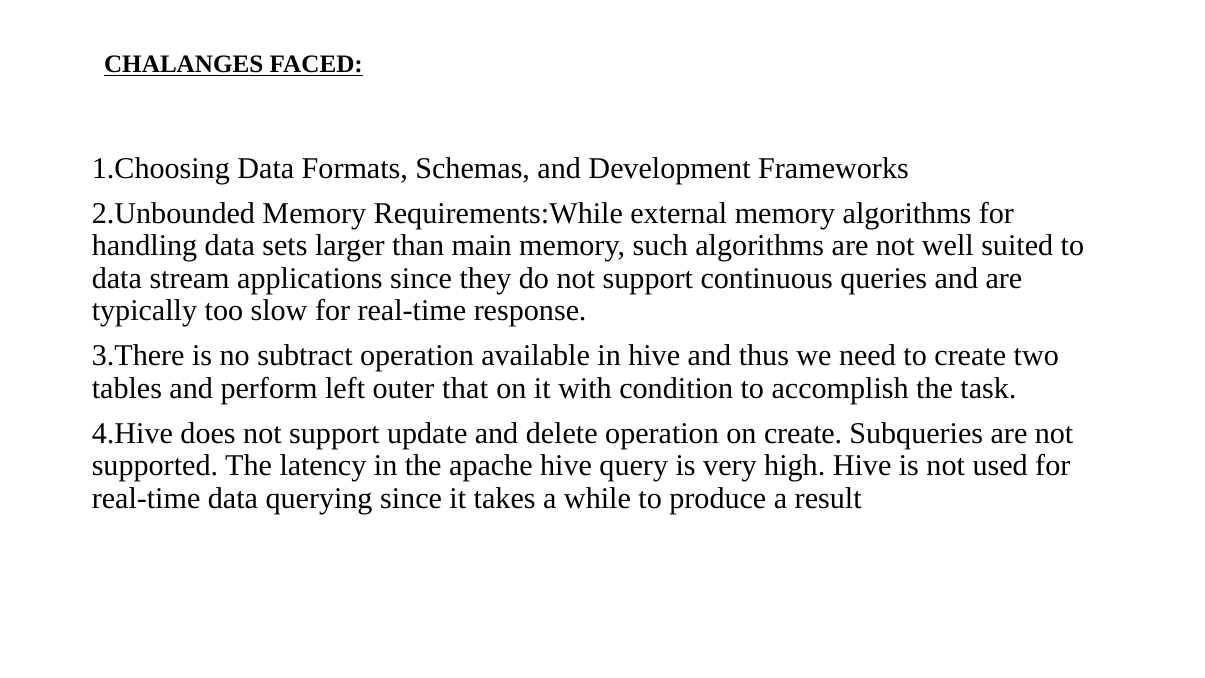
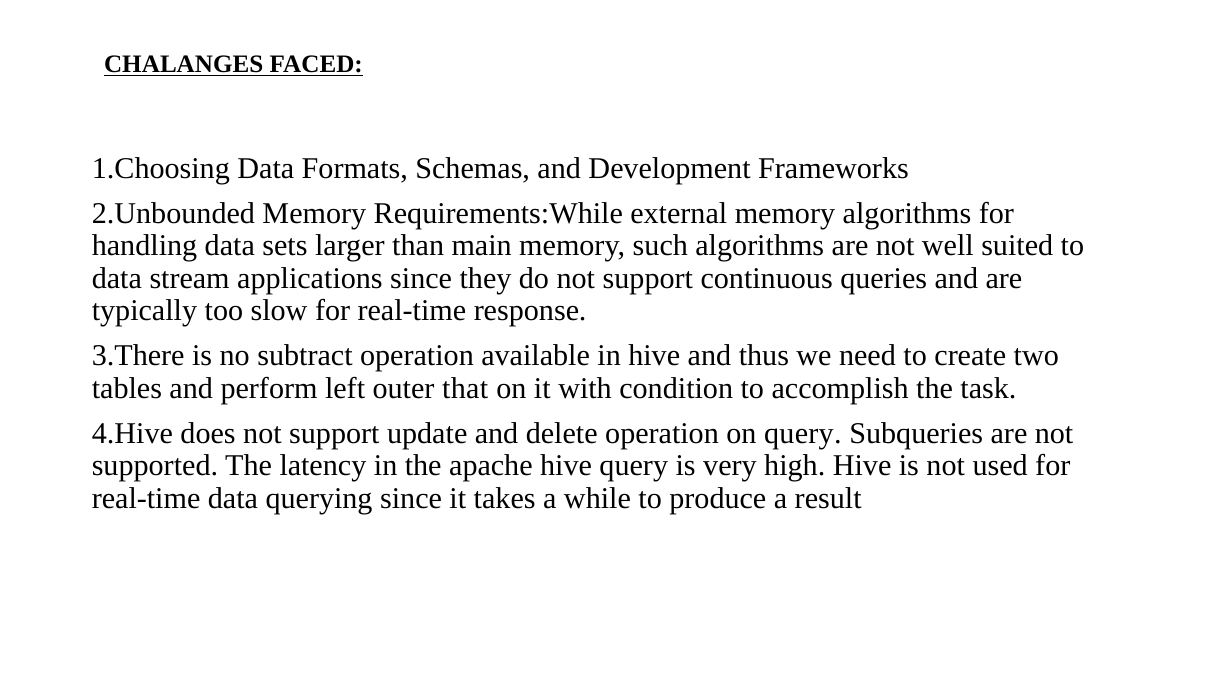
on create: create -> query (803, 433)
